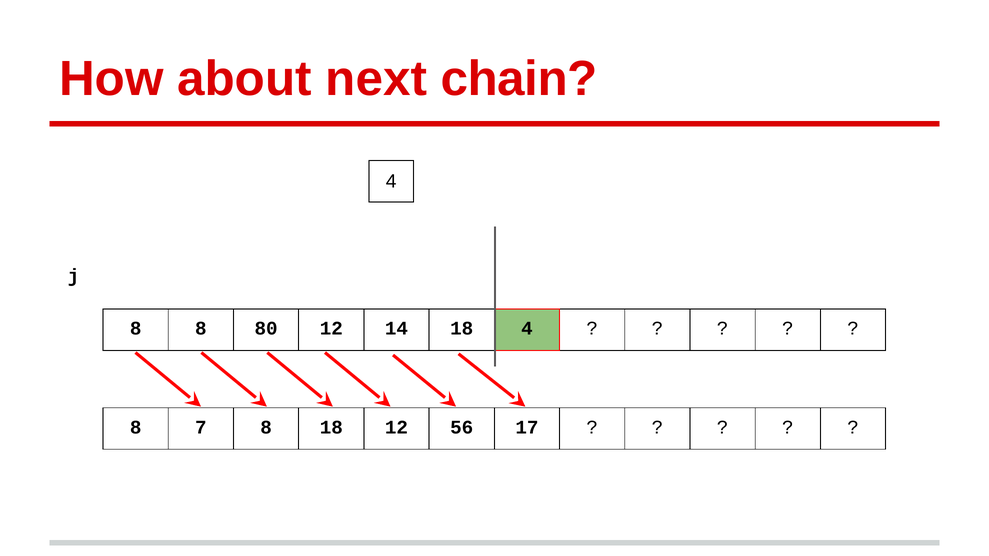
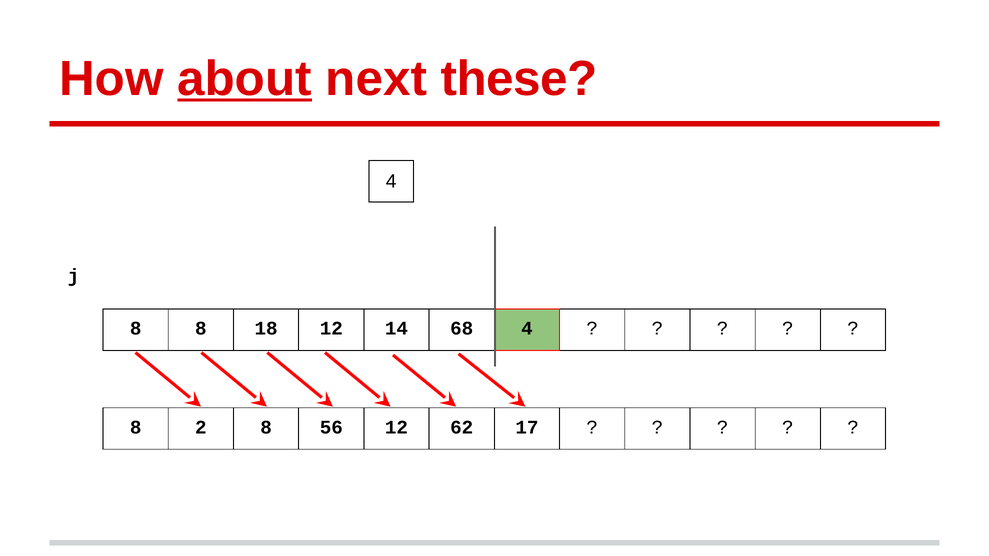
about underline: none -> present (245, 79)
chain: chain -> these (519, 79)
80: 80 -> 18 (266, 329)
14 18: 18 -> 68 (462, 329)
7: 7 -> 2 (201, 427)
8 18: 18 -> 56 (331, 427)
56: 56 -> 62 (462, 427)
